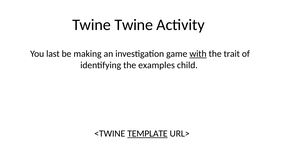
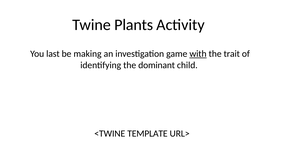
Twine Twine: Twine -> Plants (134, 25)
examples: examples -> dominant (157, 65)
TEMPLATE underline: present -> none (147, 133)
